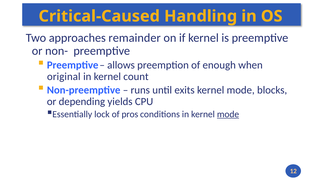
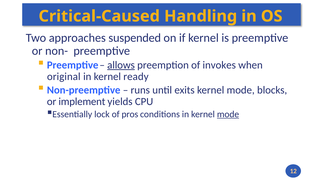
remainder: remainder -> suspended (135, 38)
allows underline: none -> present (121, 65)
enough: enough -> invokes (219, 65)
count: count -> ready (136, 77)
depending: depending -> implement (82, 101)
